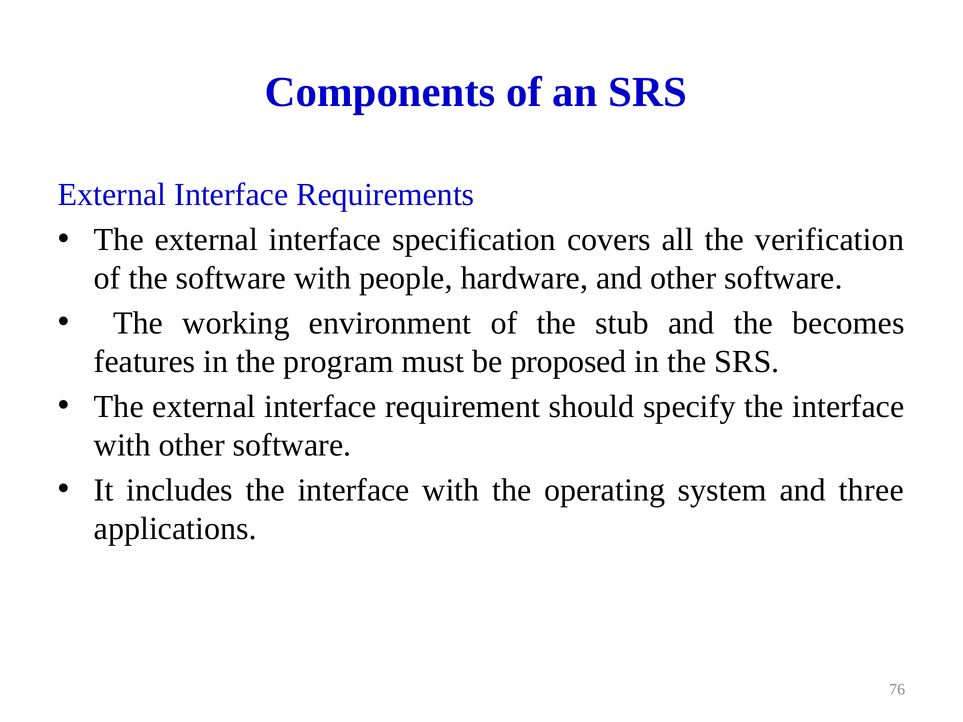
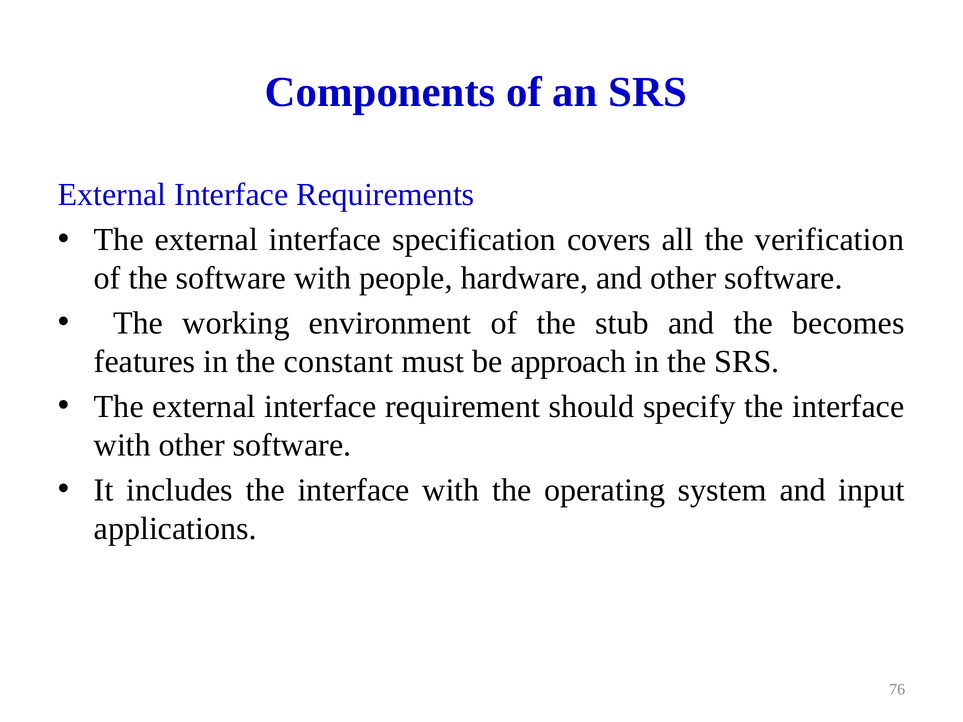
program: program -> constant (338, 362)
proposed: proposed -> approach (569, 362)
three: three -> input (871, 490)
